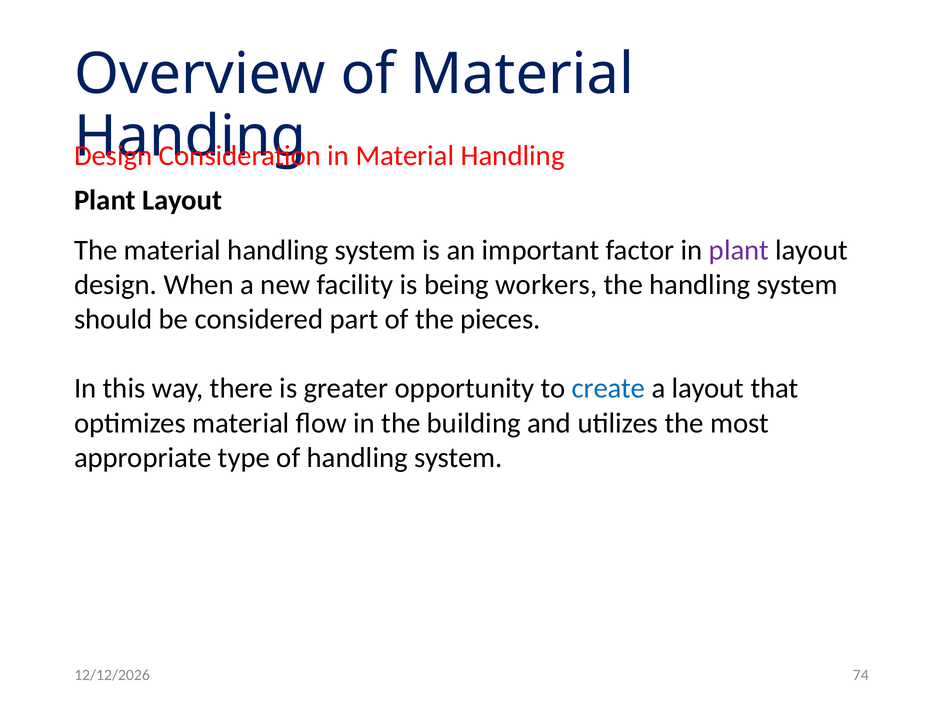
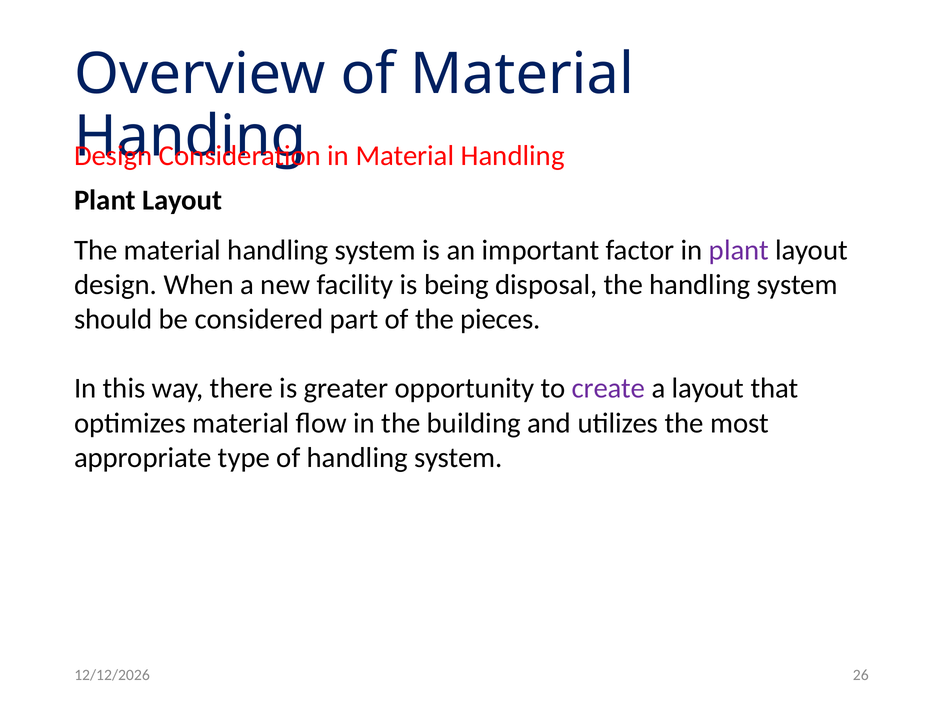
workers: workers -> disposal (546, 285)
create colour: blue -> purple (609, 389)
74: 74 -> 26 (861, 675)
